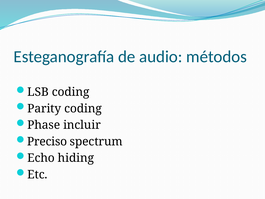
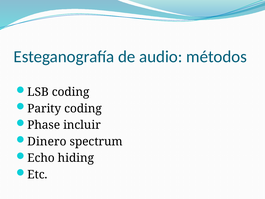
Preciso: Preciso -> Dinero (47, 141)
